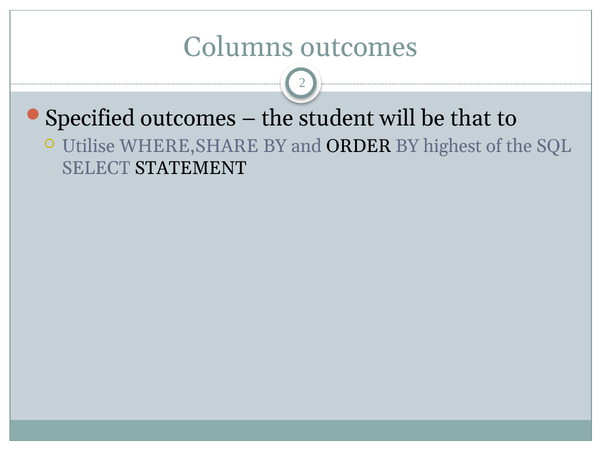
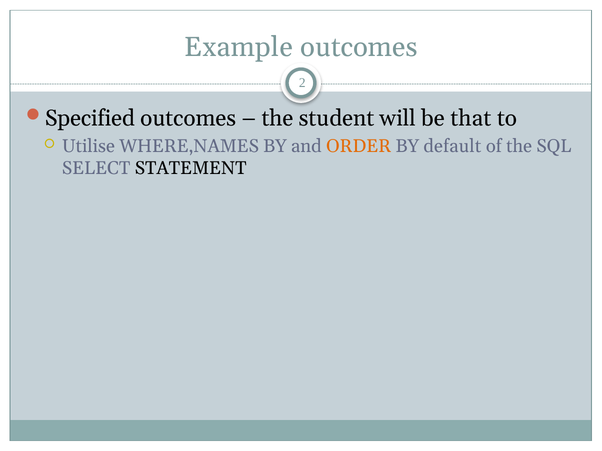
Columns: Columns -> Example (239, 47)
WHERE,SHARE: WHERE,SHARE -> WHERE,NAMES (189, 146)
ORDER colour: black -> orange (359, 146)
highest: highest -> default (452, 146)
